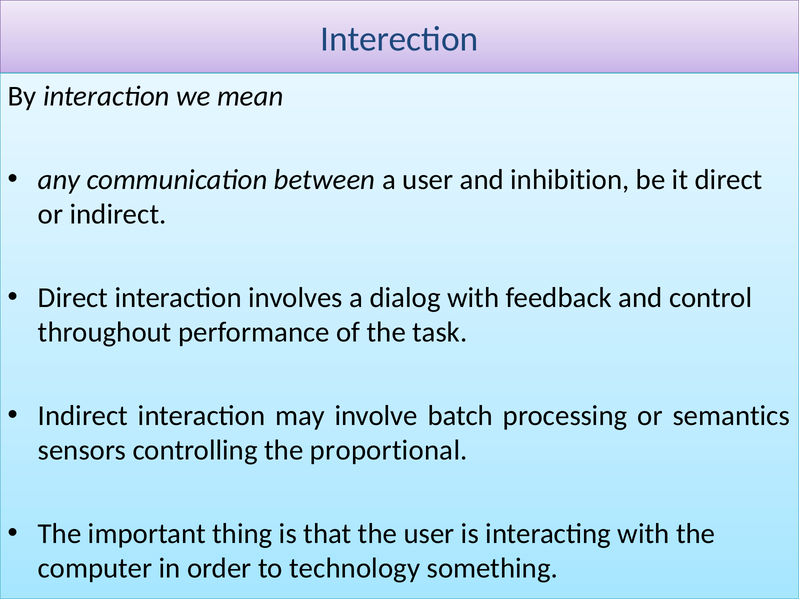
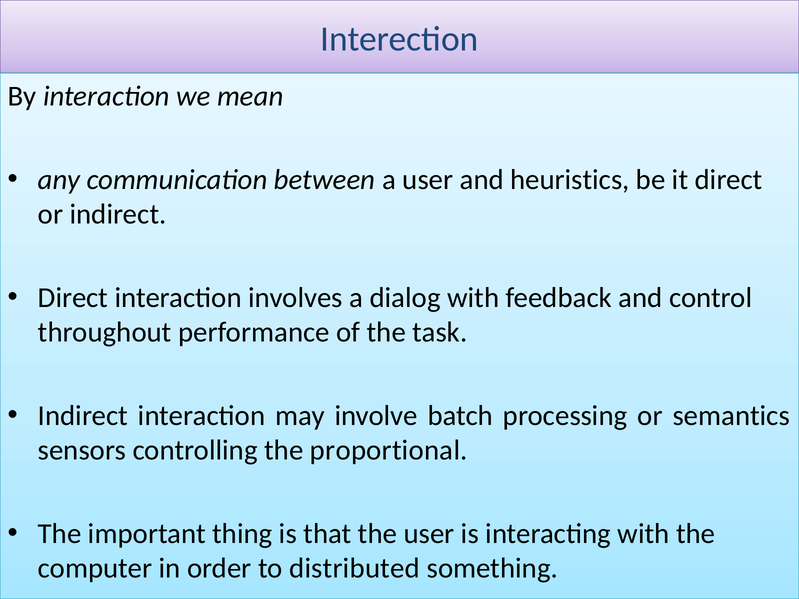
inhibition: inhibition -> heuristics (570, 180)
technology: technology -> distributed (355, 569)
